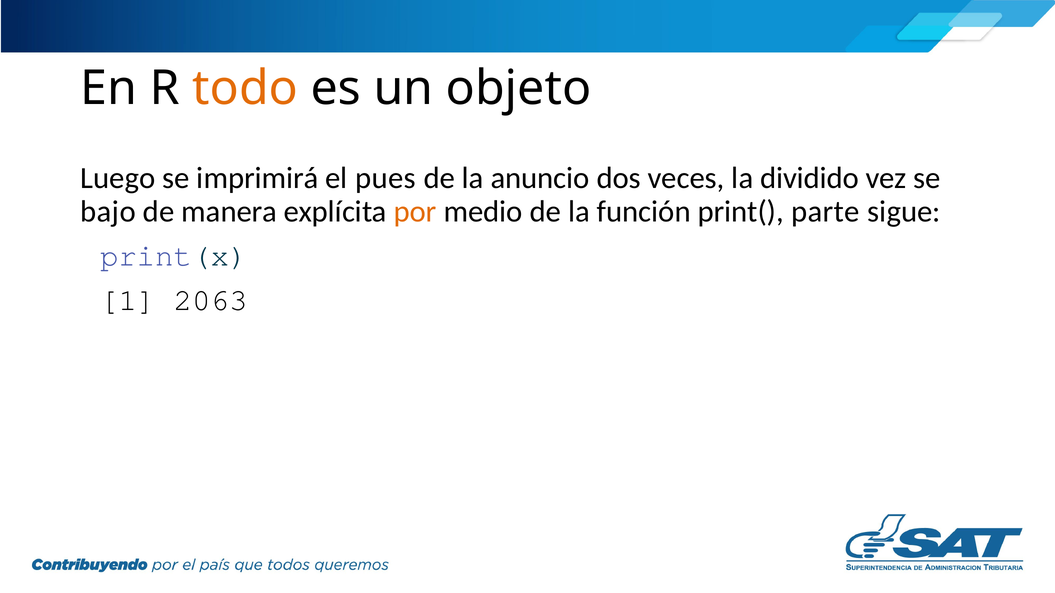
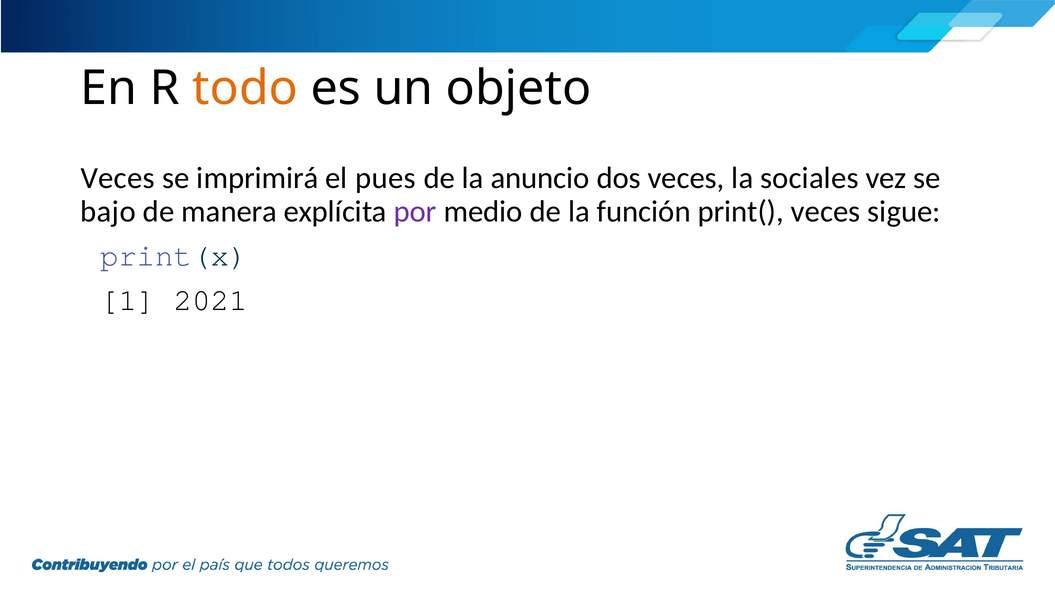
Luego: Luego -> Veces (118, 178)
dividido: dividido -> sociales (809, 178)
por colour: orange -> purple (415, 212)
print( parte: parte -> veces (826, 212)
2063: 2063 -> 2021 (211, 300)
